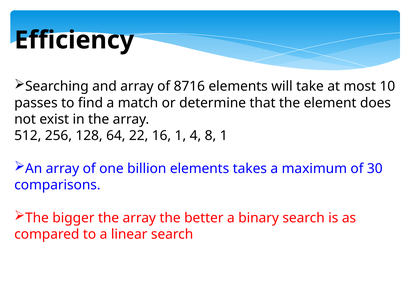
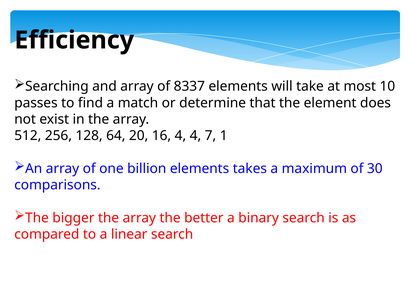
8716: 8716 -> 8337 (189, 86)
22: 22 -> 20 (139, 136)
16 1: 1 -> 4 (180, 136)
8: 8 -> 7 (210, 136)
